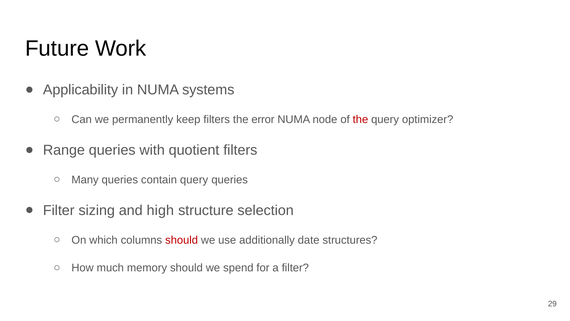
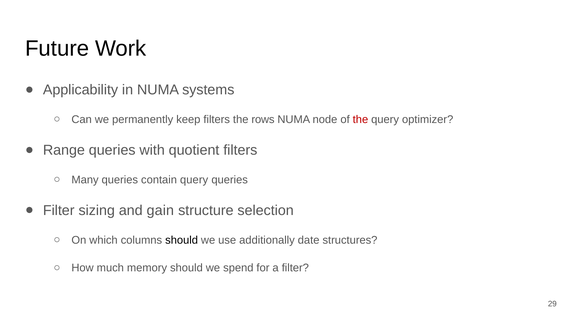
error: error -> rows (263, 119)
high: high -> gain (160, 210)
should colour: red -> black (182, 240)
